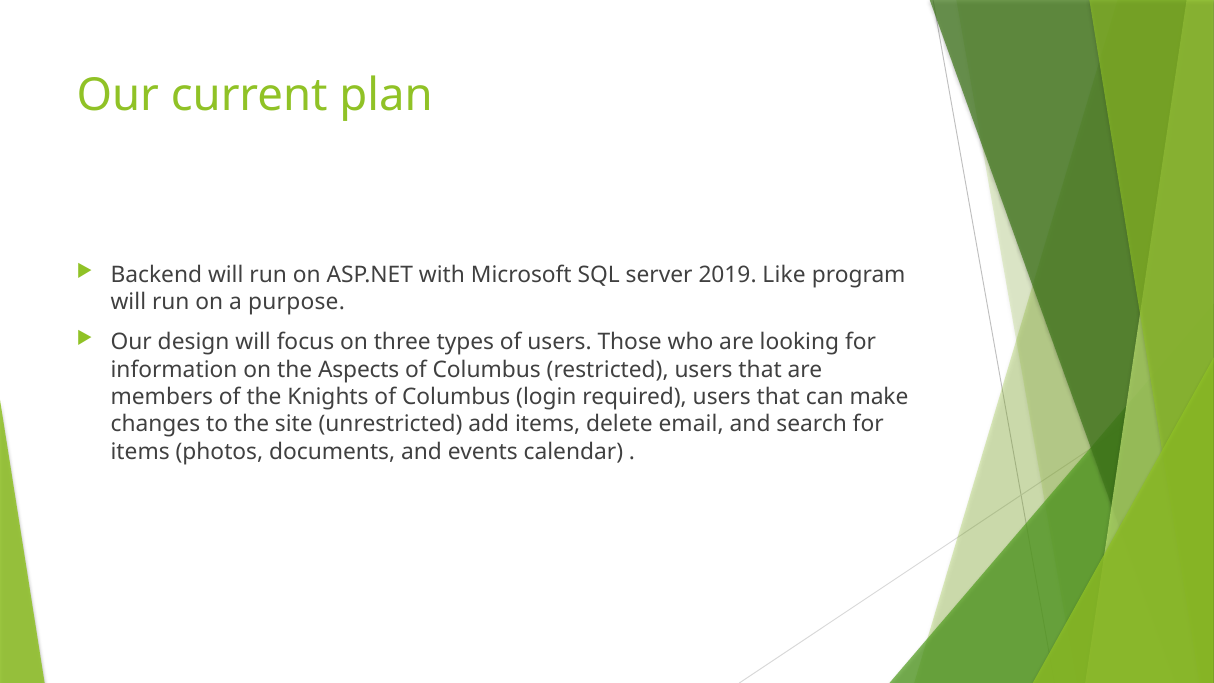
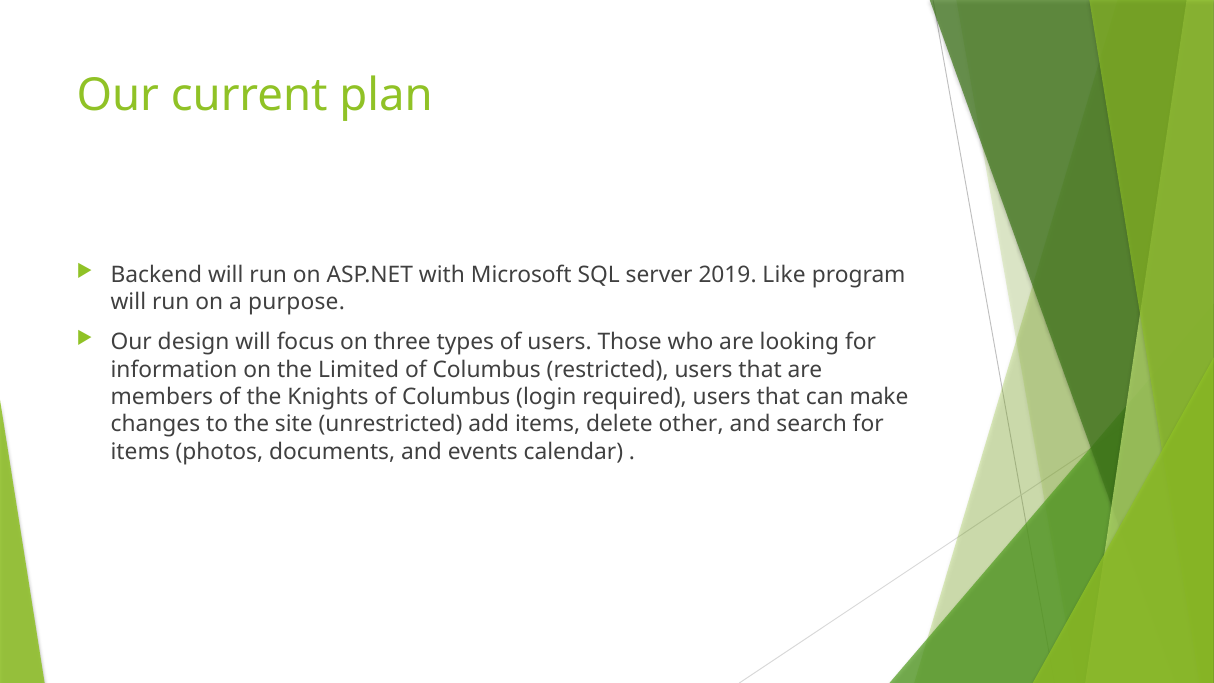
Aspects: Aspects -> Limited (359, 370)
email: email -> other (691, 424)
